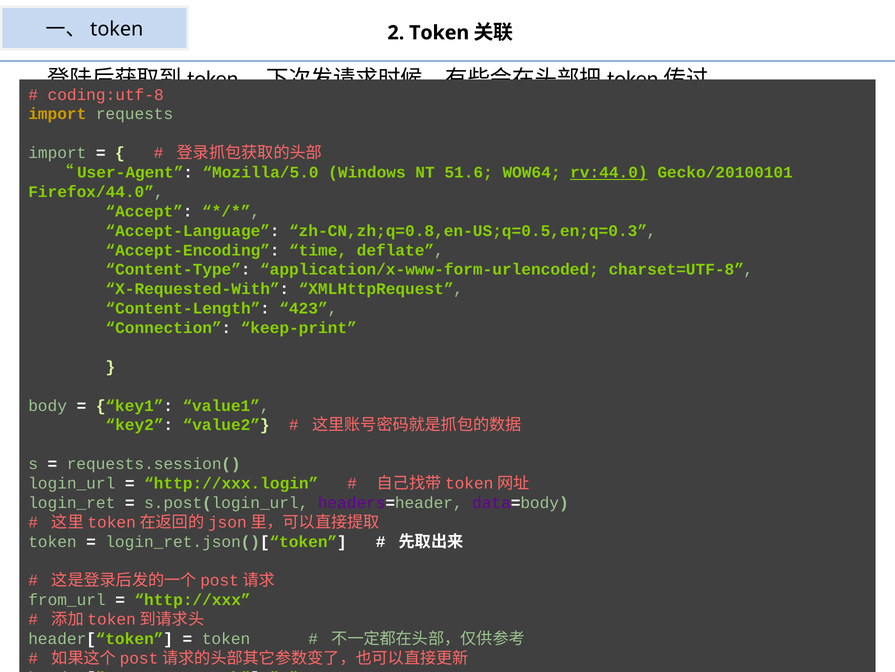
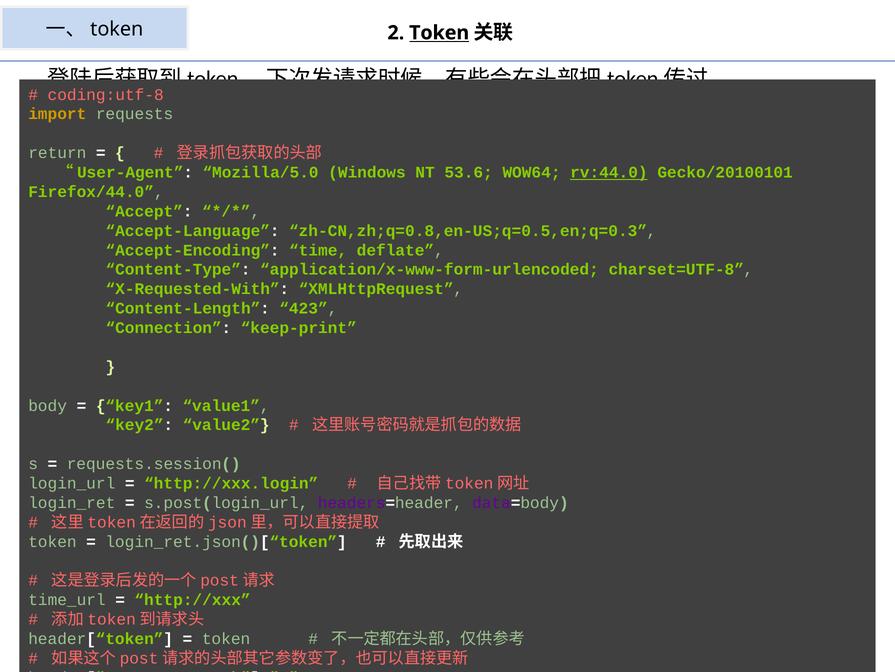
Token underline: none -> present (439, 33)
import: import -> return (57, 153)
51.6: 51.6 -> 53.6 (469, 172)
from_url: from_url -> time_url (67, 599)
